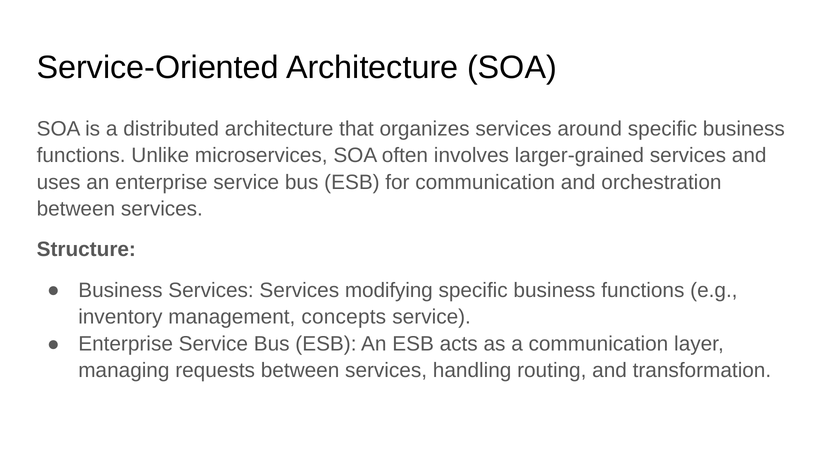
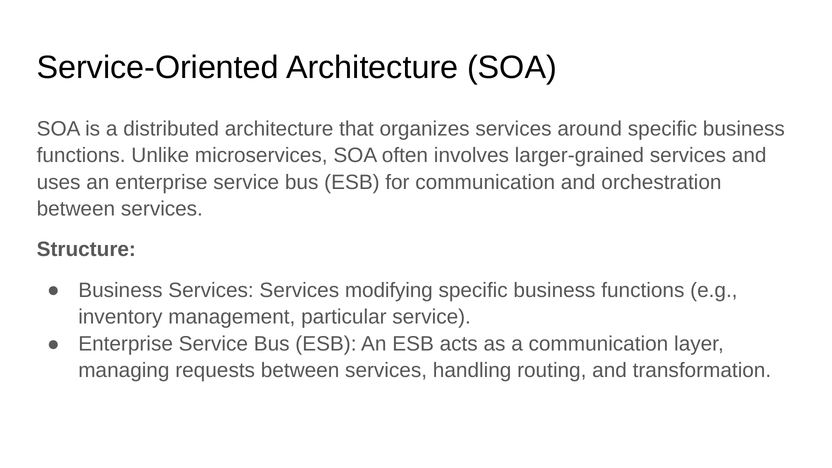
concepts: concepts -> particular (344, 317)
